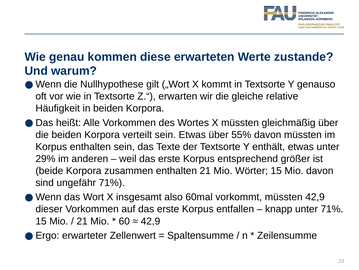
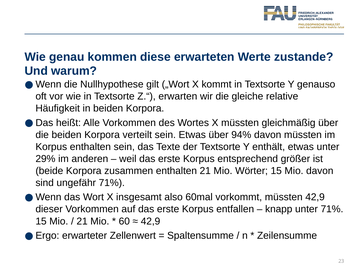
55%: 55% -> 94% (241, 134)
